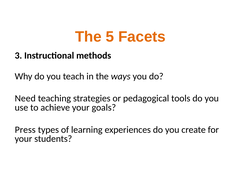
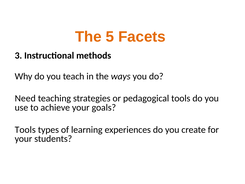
Press: Press -> Tools (25, 129)
